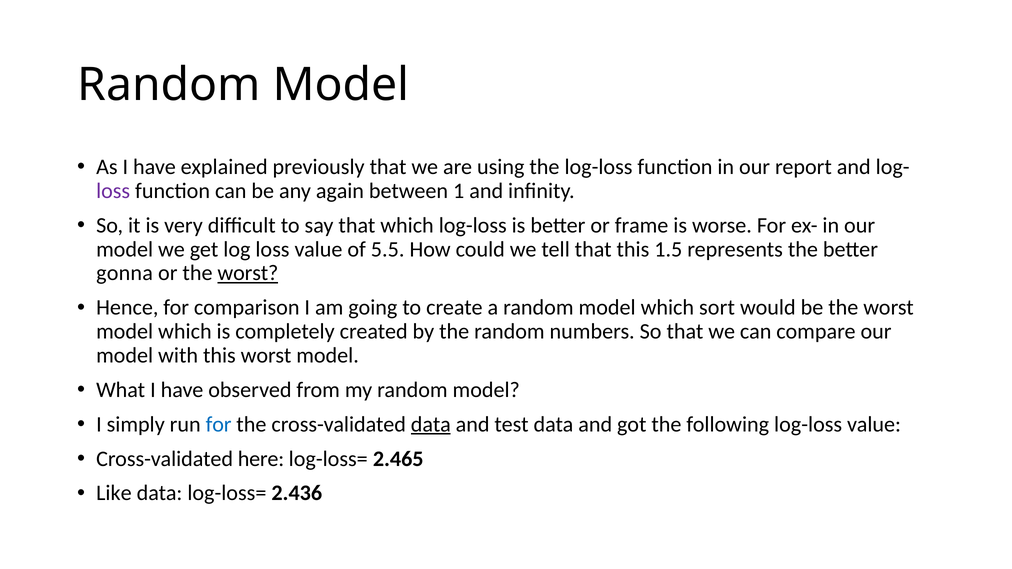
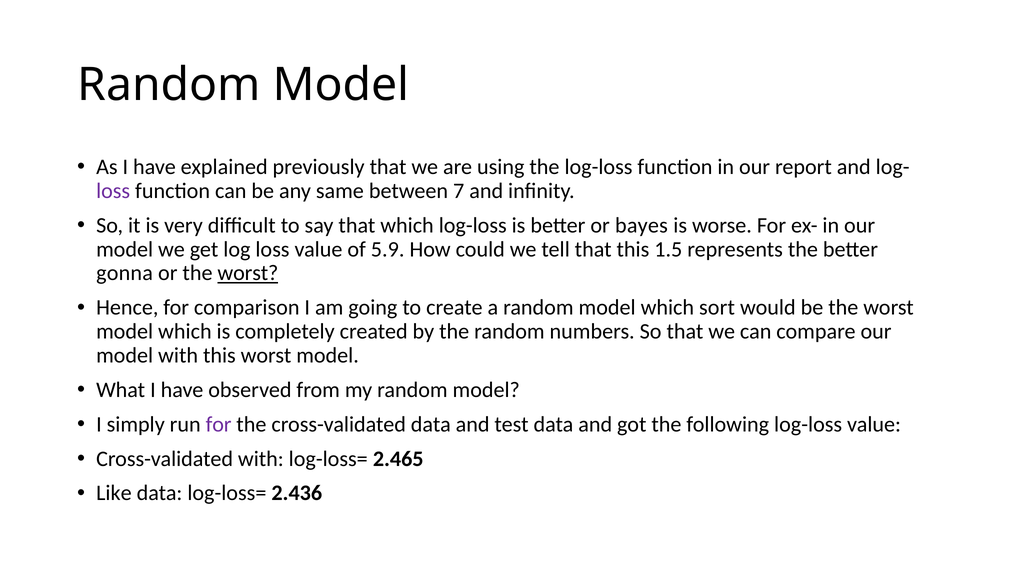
again: again -> same (340, 191)
1: 1 -> 7 (459, 191)
frame: frame -> bayes (641, 226)
5.5: 5.5 -> 5.9 (388, 249)
for colour: blue -> purple (219, 424)
data underline: present -> none (431, 424)
Cross-validated here: here -> with (261, 459)
